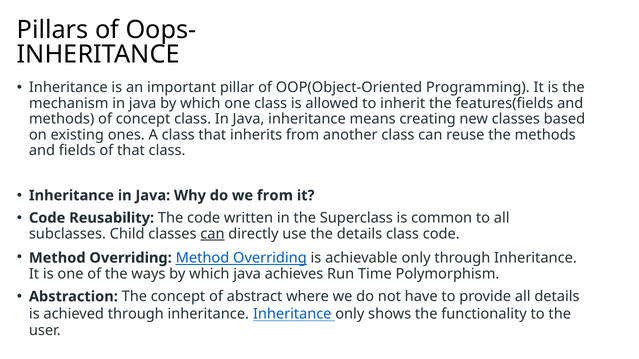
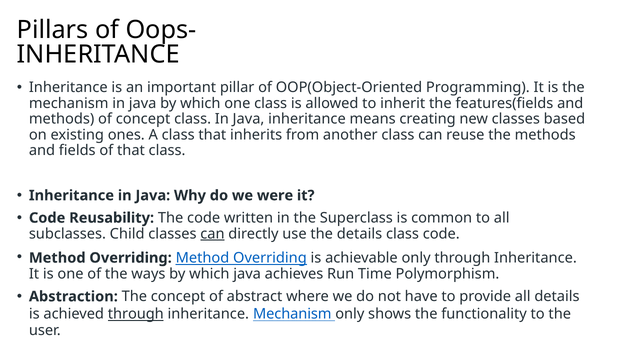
we from: from -> were (275, 196)
through underline: none -> present (136, 314)
inheritance Inheritance: Inheritance -> Mechanism (292, 314)
